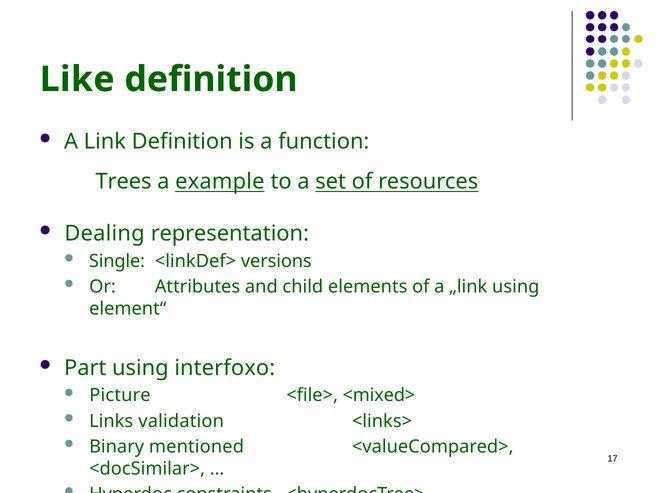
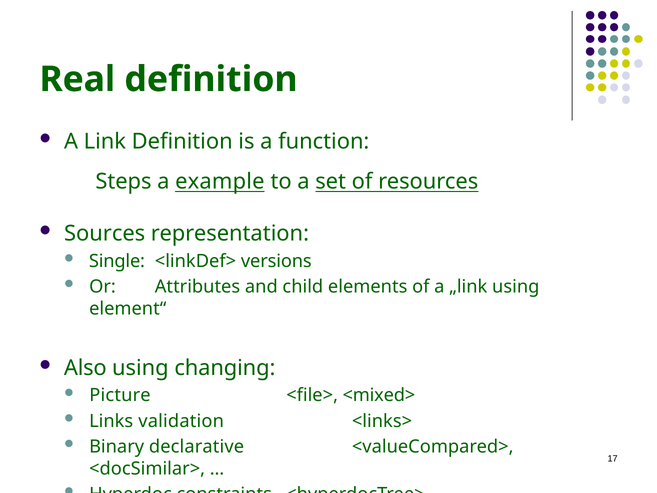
Like: Like -> Real (77, 79)
Trees: Trees -> Steps (123, 181)
Dealing: Dealing -> Sources (105, 233)
Part: Part -> Also (85, 368)
interfoxo: interfoxo -> changing (225, 368)
mentioned: mentioned -> declarative (197, 446)
